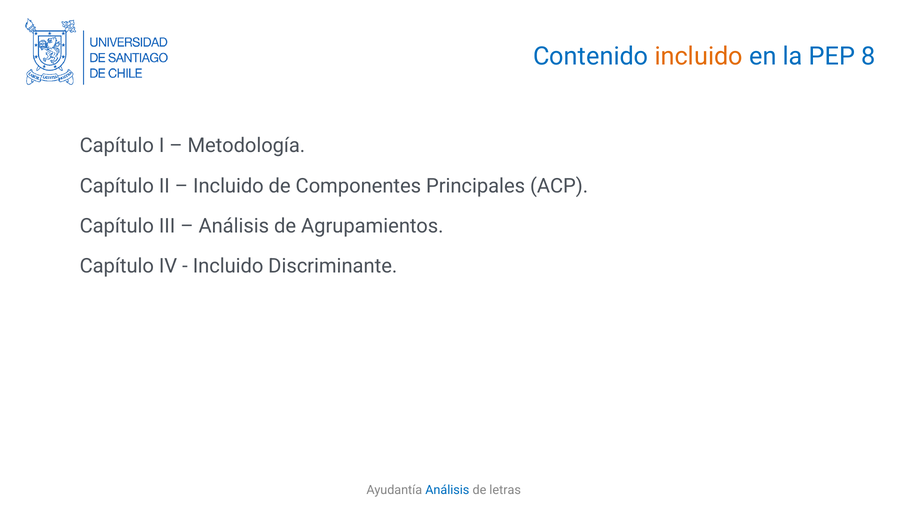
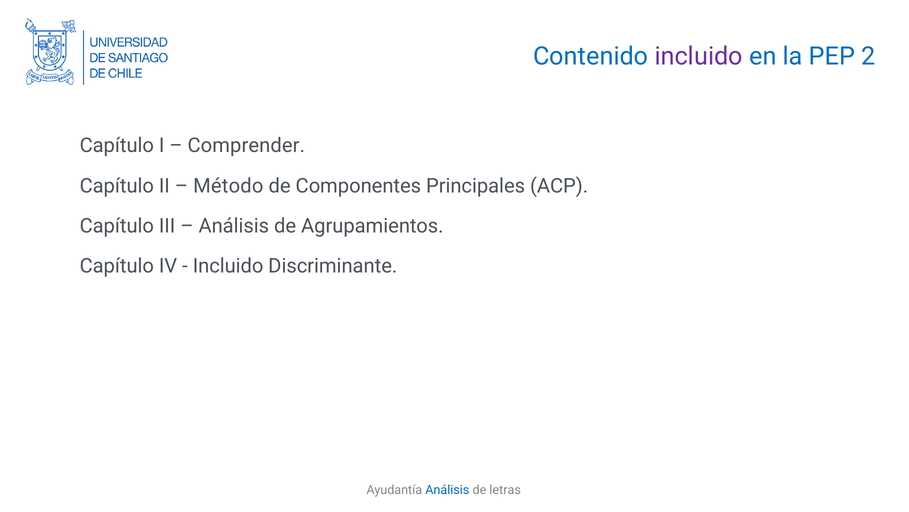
incluido colour: orange -> purple (699, 56)
8: 8 -> 2 (869, 56)
Metodología: Metodología -> Comprender (246, 146)
Incluido: Incluido -> Método (228, 186)
